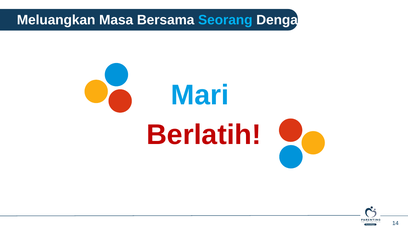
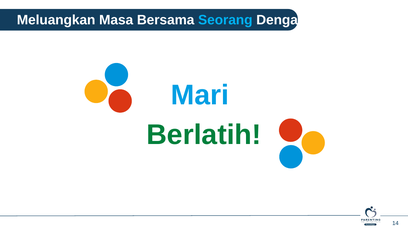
Berlatih colour: red -> green (204, 135)
